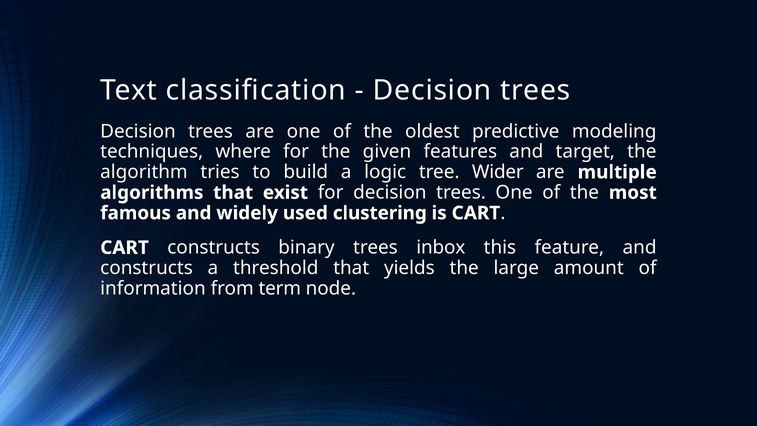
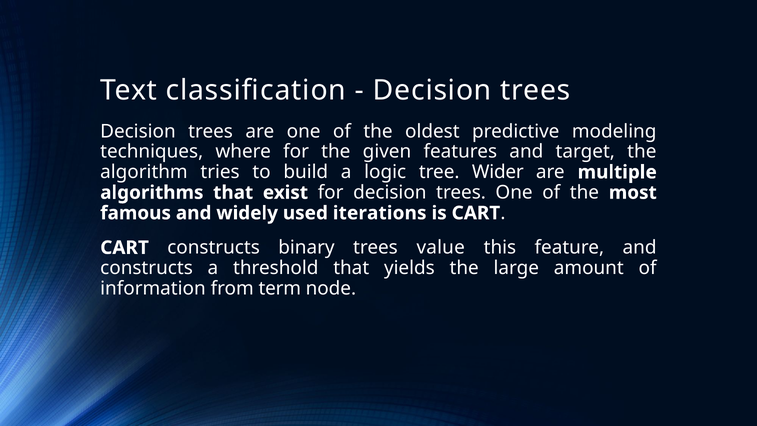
clustering: clustering -> iterations (380, 213)
inbox: inbox -> value (441, 248)
